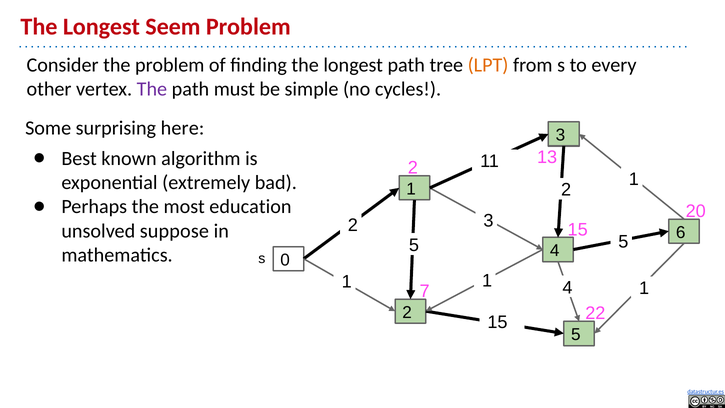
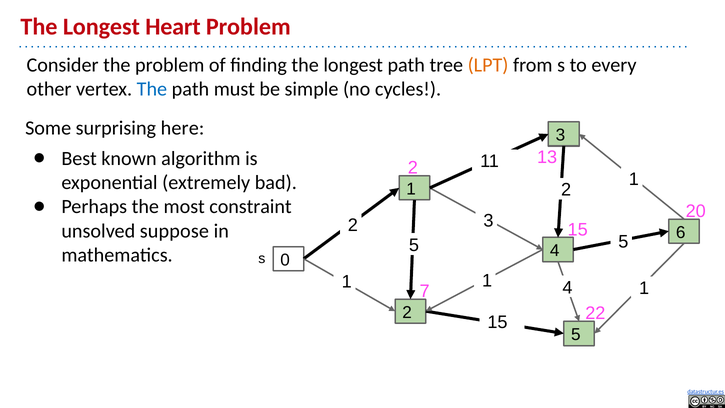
Seem: Seem -> Heart (173, 27)
The colour: purple -> blue (152, 89)
education: education -> constraint (251, 207)
